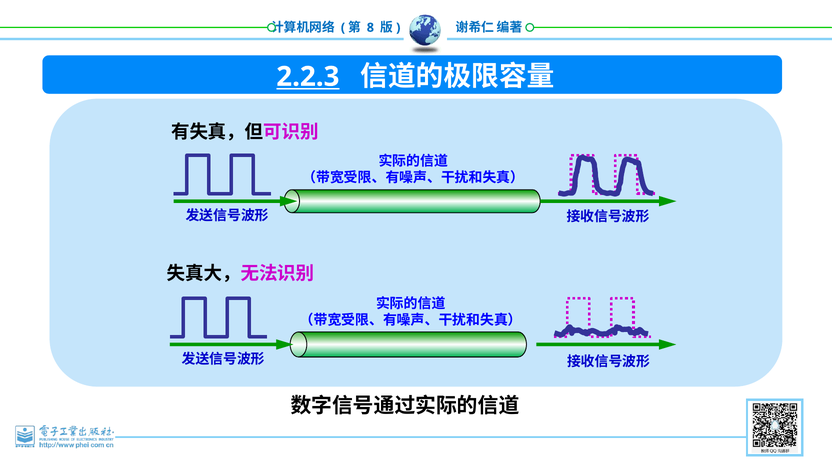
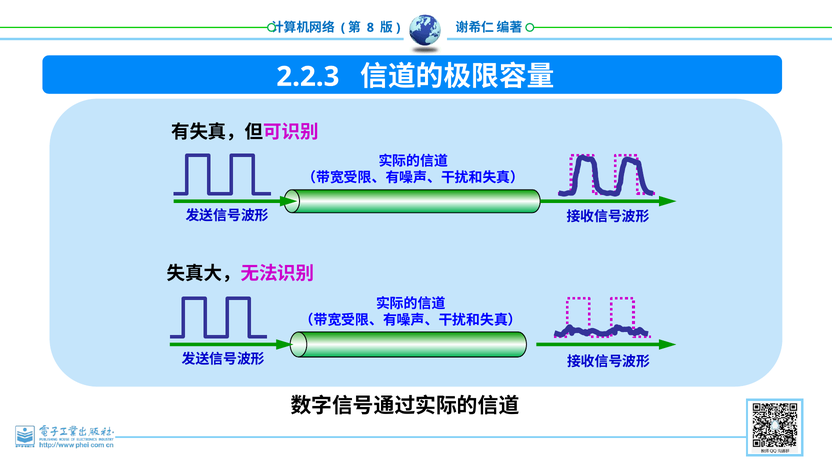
2.2.3 underline: present -> none (308, 77)
